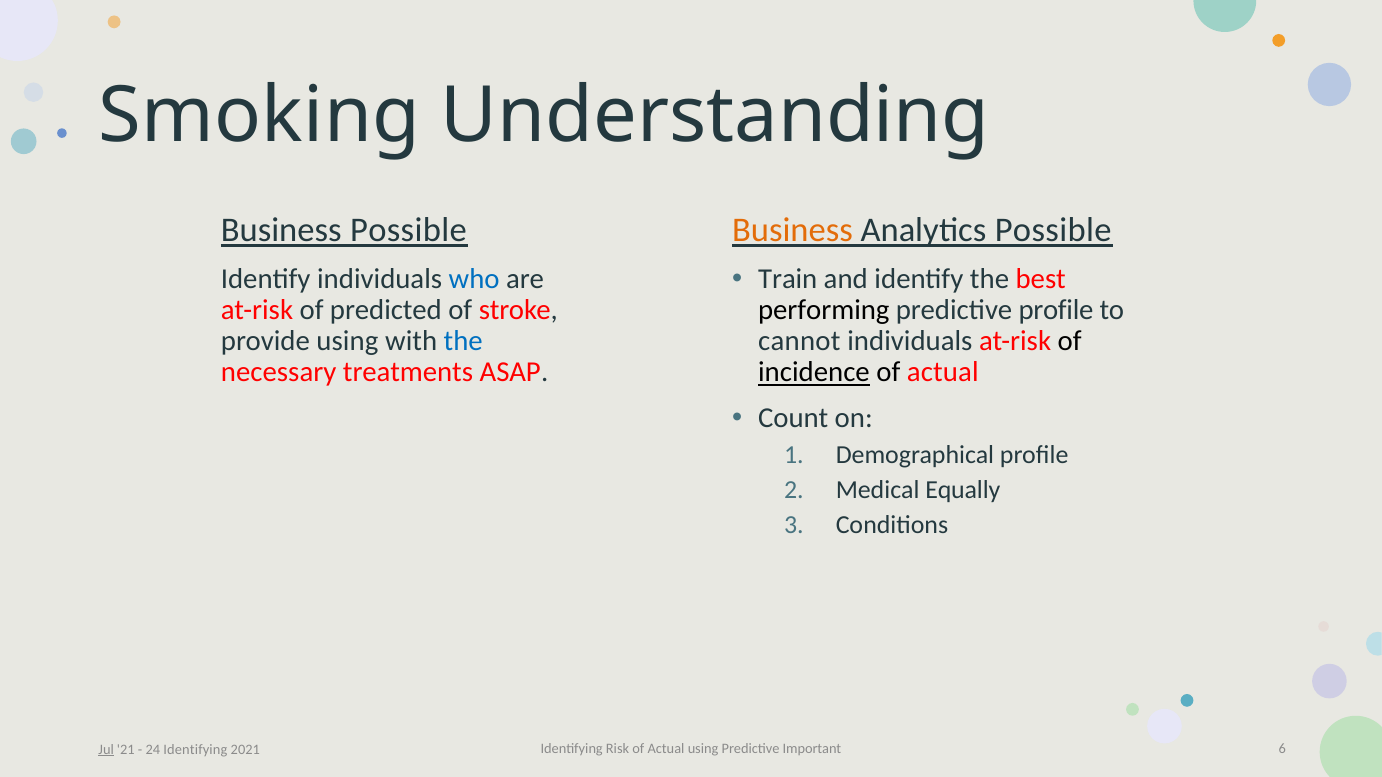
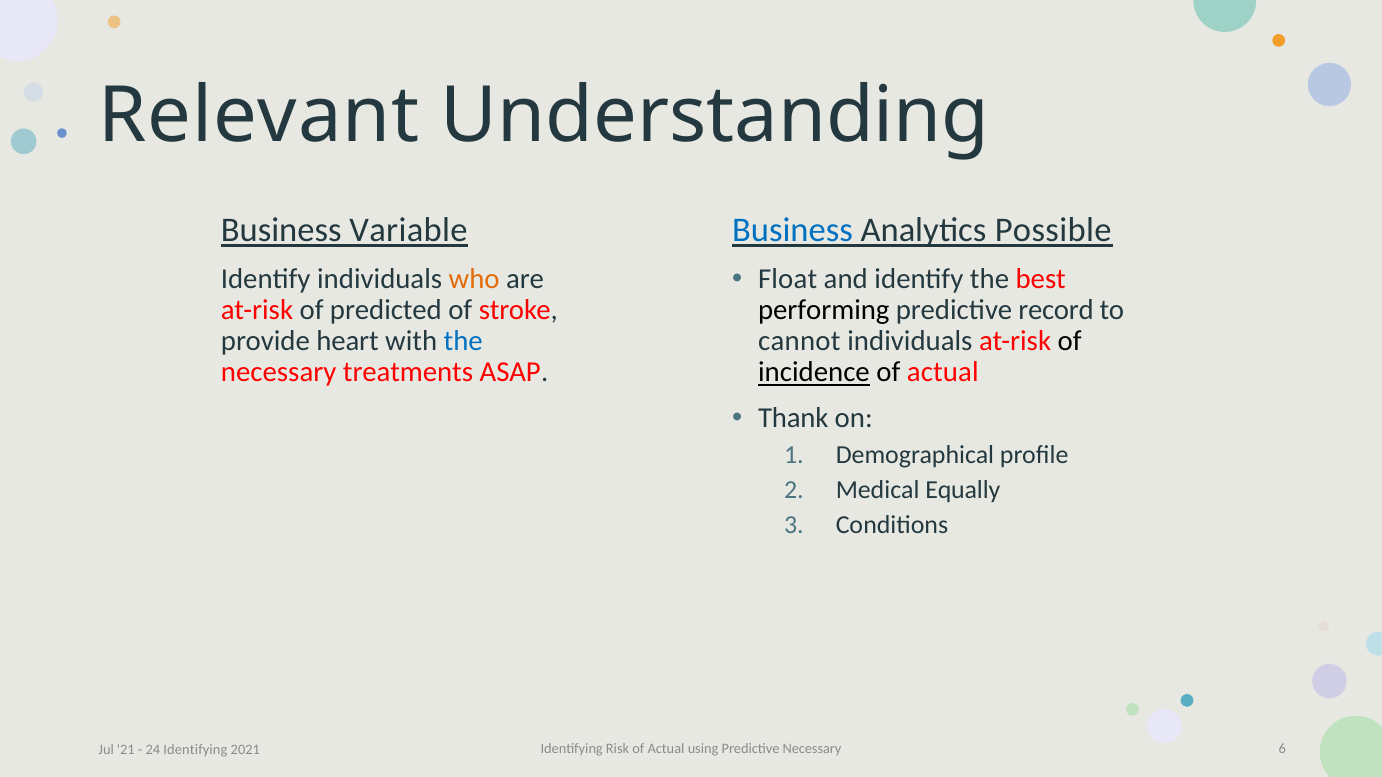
Smoking: Smoking -> Relevant (259, 116)
Business Possible: Possible -> Variable (408, 231)
Business colour: orange -> blue (792, 231)
Train: Train -> Float (788, 279)
who colour: blue -> orange (474, 279)
predictive profile: profile -> record (1056, 310)
provide using: using -> heart (348, 342)
Count: Count -> Thank (793, 418)
Jul underline: present -> none (106, 750)
Predictive Important: Important -> Necessary (812, 750)
